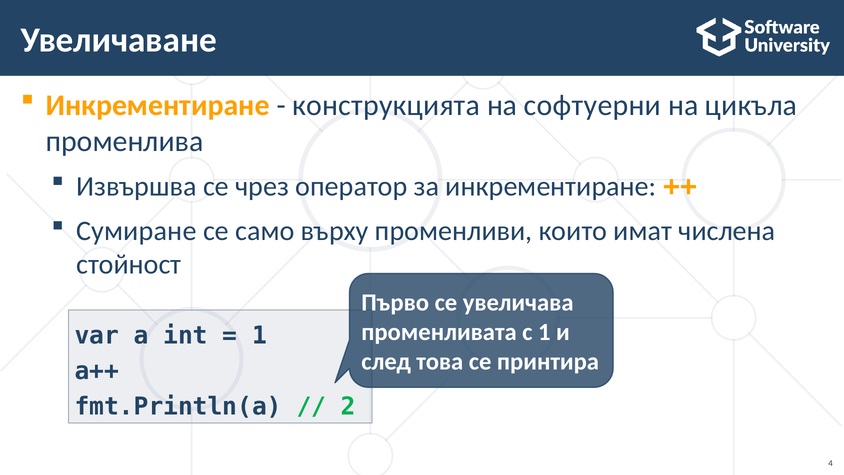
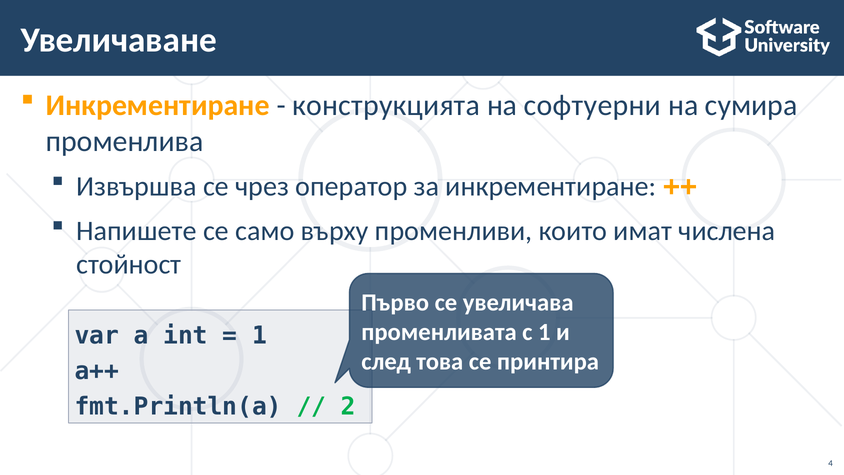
цикъла: цикъла -> сумира (751, 105)
Сумиране: Сумиране -> Напишете (136, 231)
